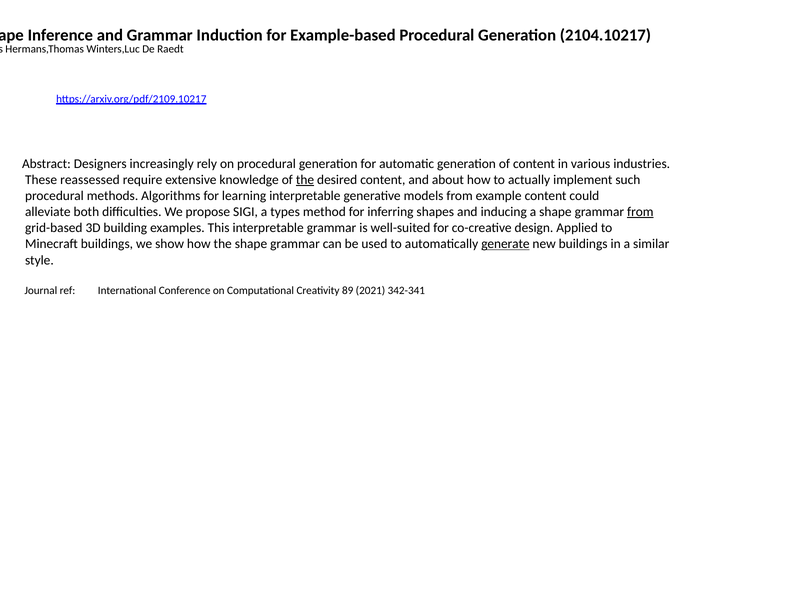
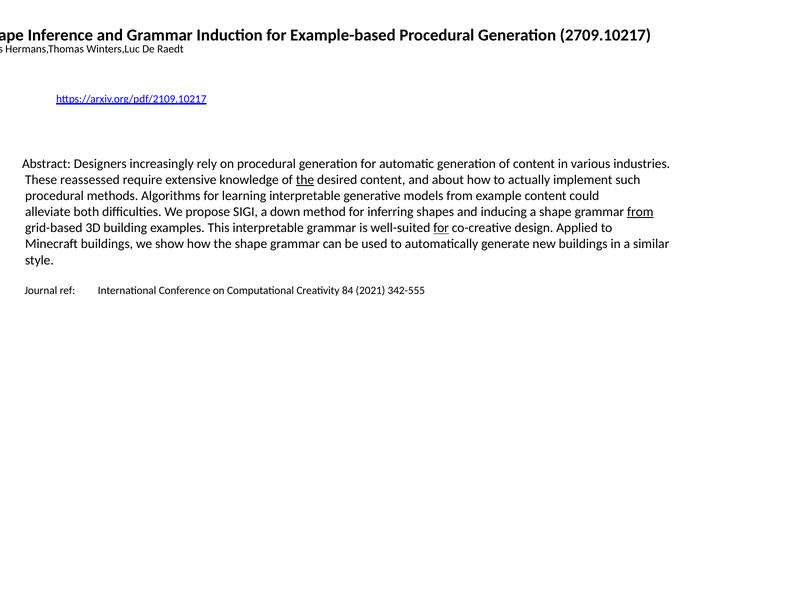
2104.10217: 2104.10217 -> 2709.10217 (605, 35)
types: types -> down (285, 212)
for underline: none -> present (441, 228)
generate underline: present -> none (505, 244)
89: 89 -> 84 (348, 291)
342-341: 342-341 -> 342-555 (406, 291)
